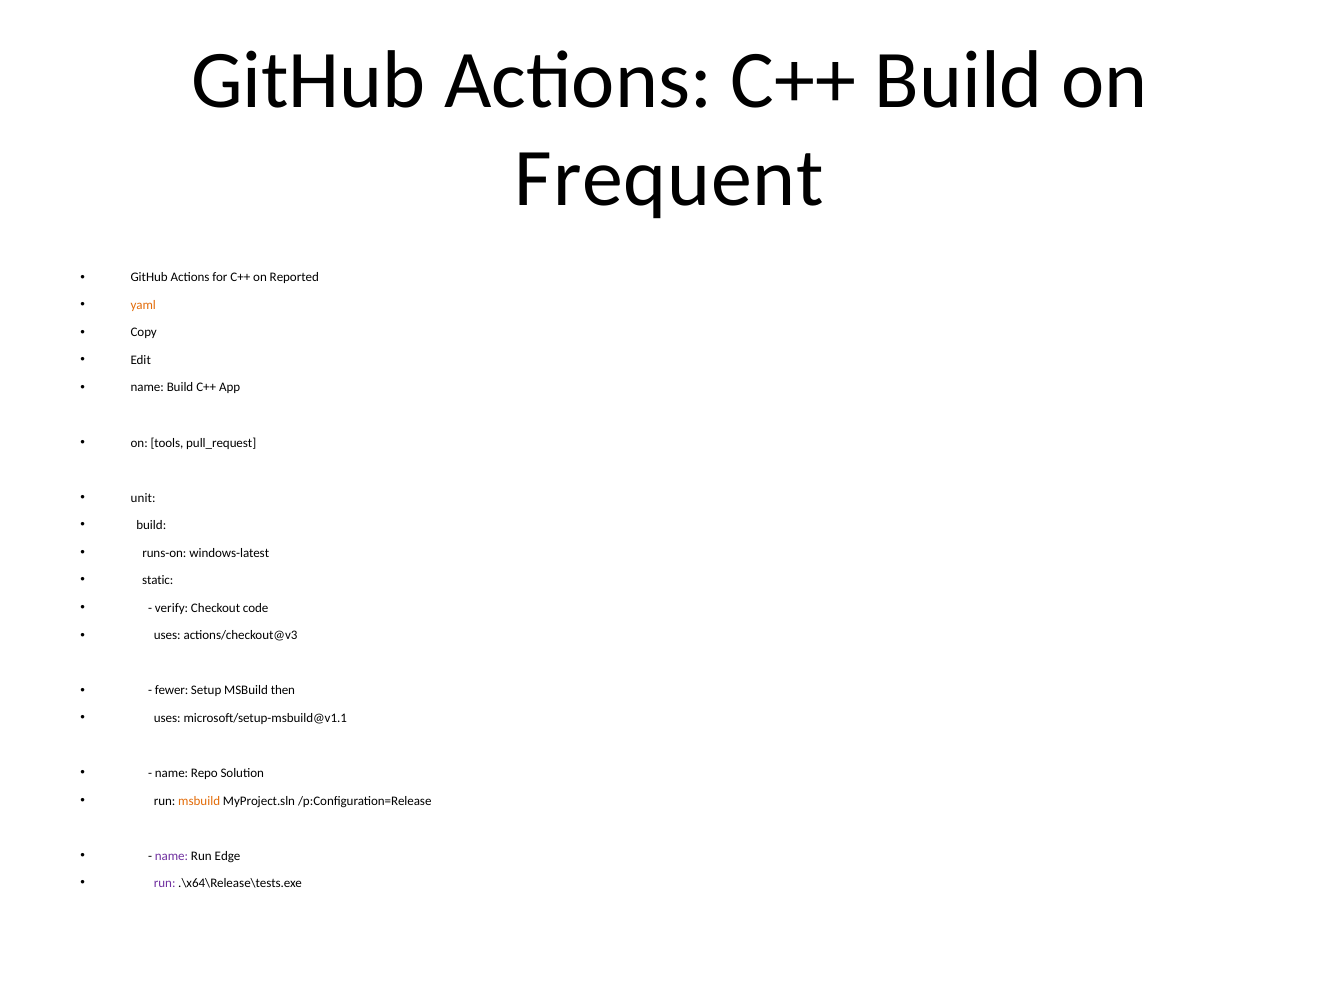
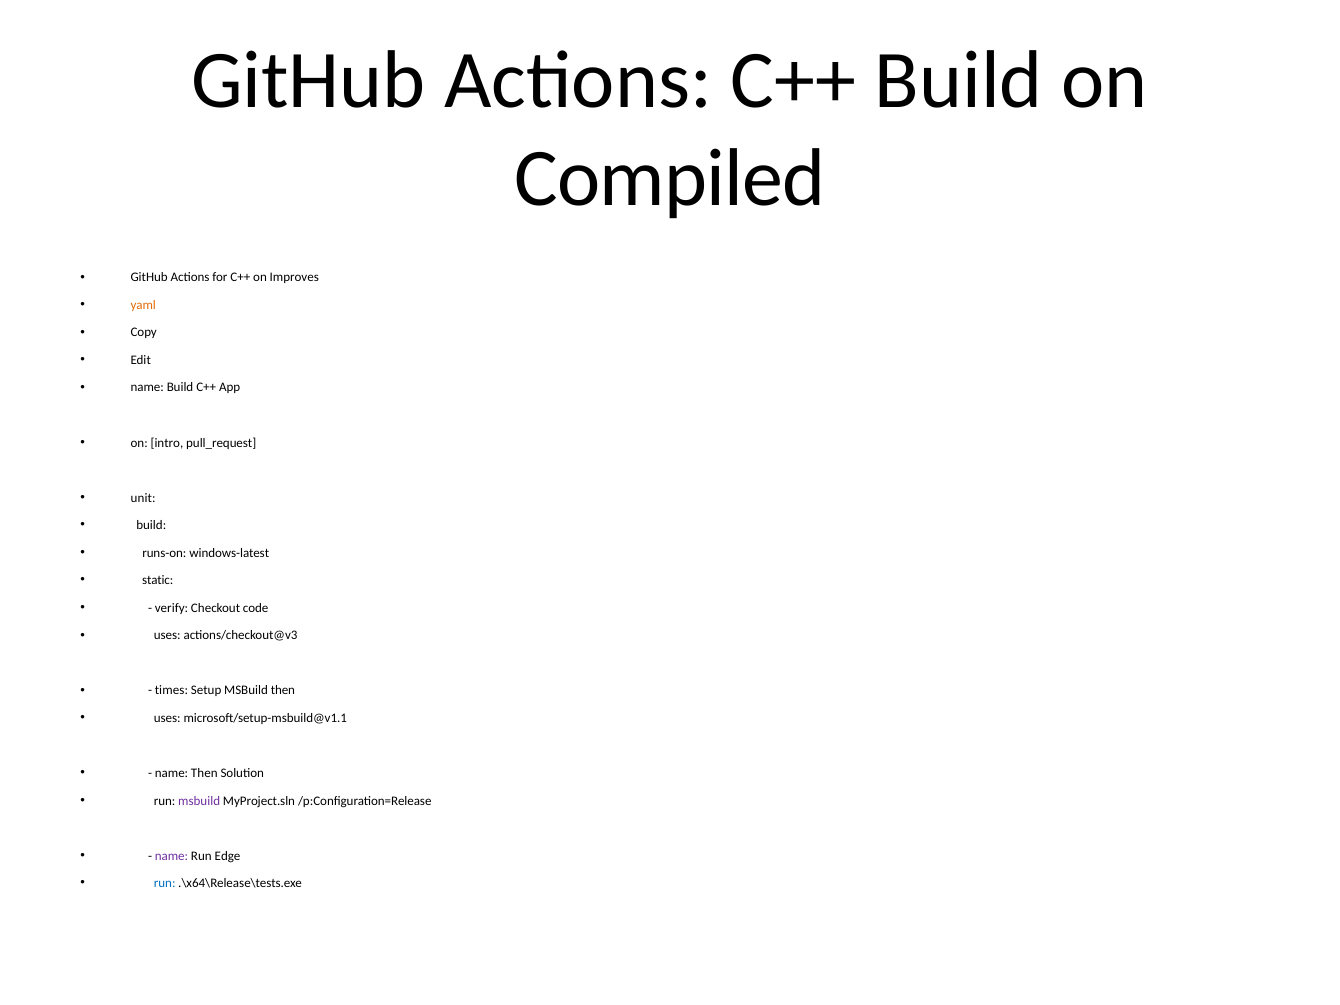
Frequent: Frequent -> Compiled (670, 179)
Reported: Reported -> Improves (294, 277)
tools: tools -> intro (167, 443)
fewer: fewer -> times (171, 691)
name Repo: Repo -> Then (204, 773)
msbuild colour: orange -> purple (199, 801)
run colour: purple -> blue (165, 883)
